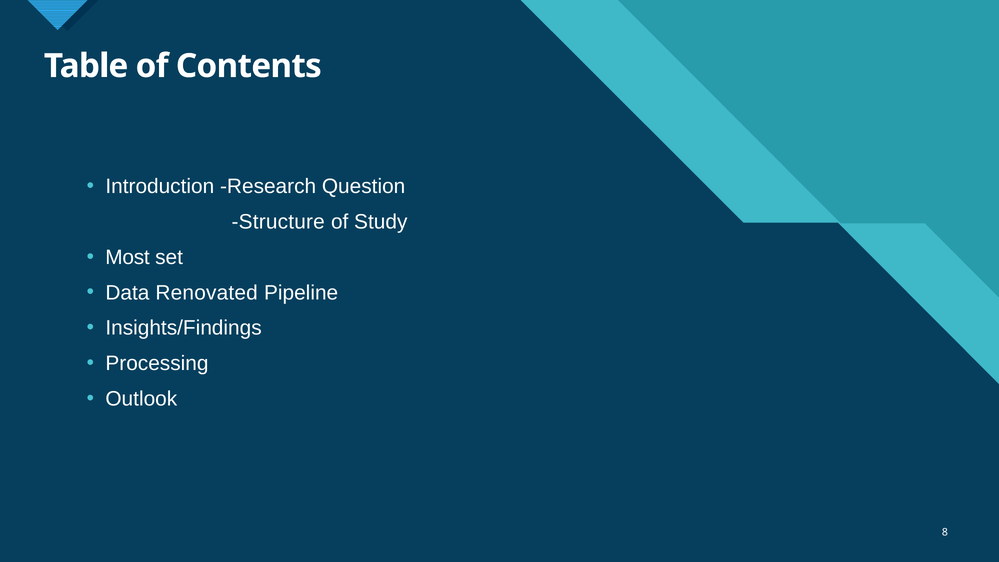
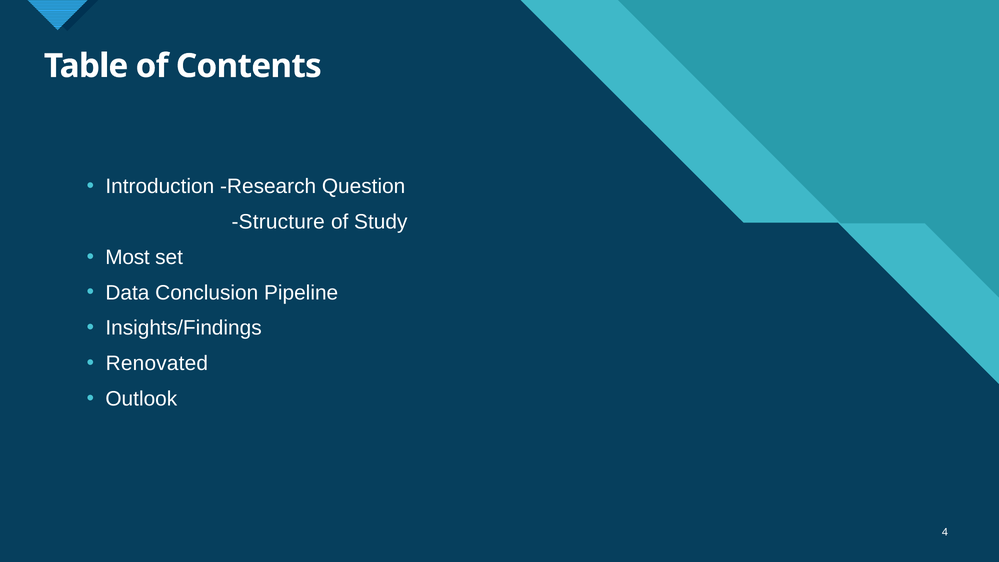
Renovated: Renovated -> Conclusion (207, 293)
Processing: Processing -> Renovated (157, 363)
8: 8 -> 4 (945, 532)
